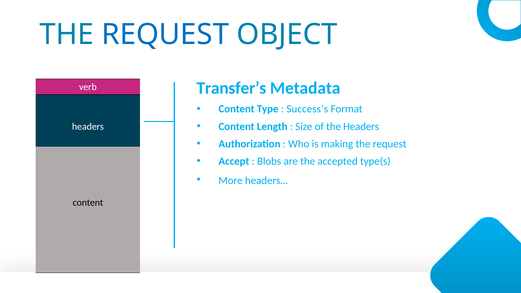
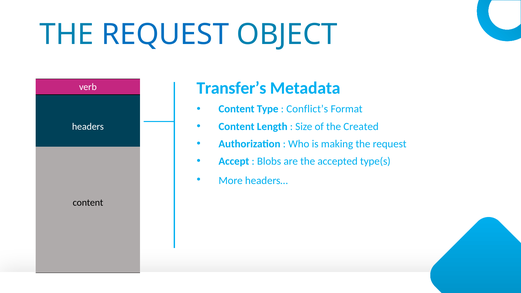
Success’s: Success’s -> Conflict’s (307, 109)
the Headers: Headers -> Created (361, 126)
